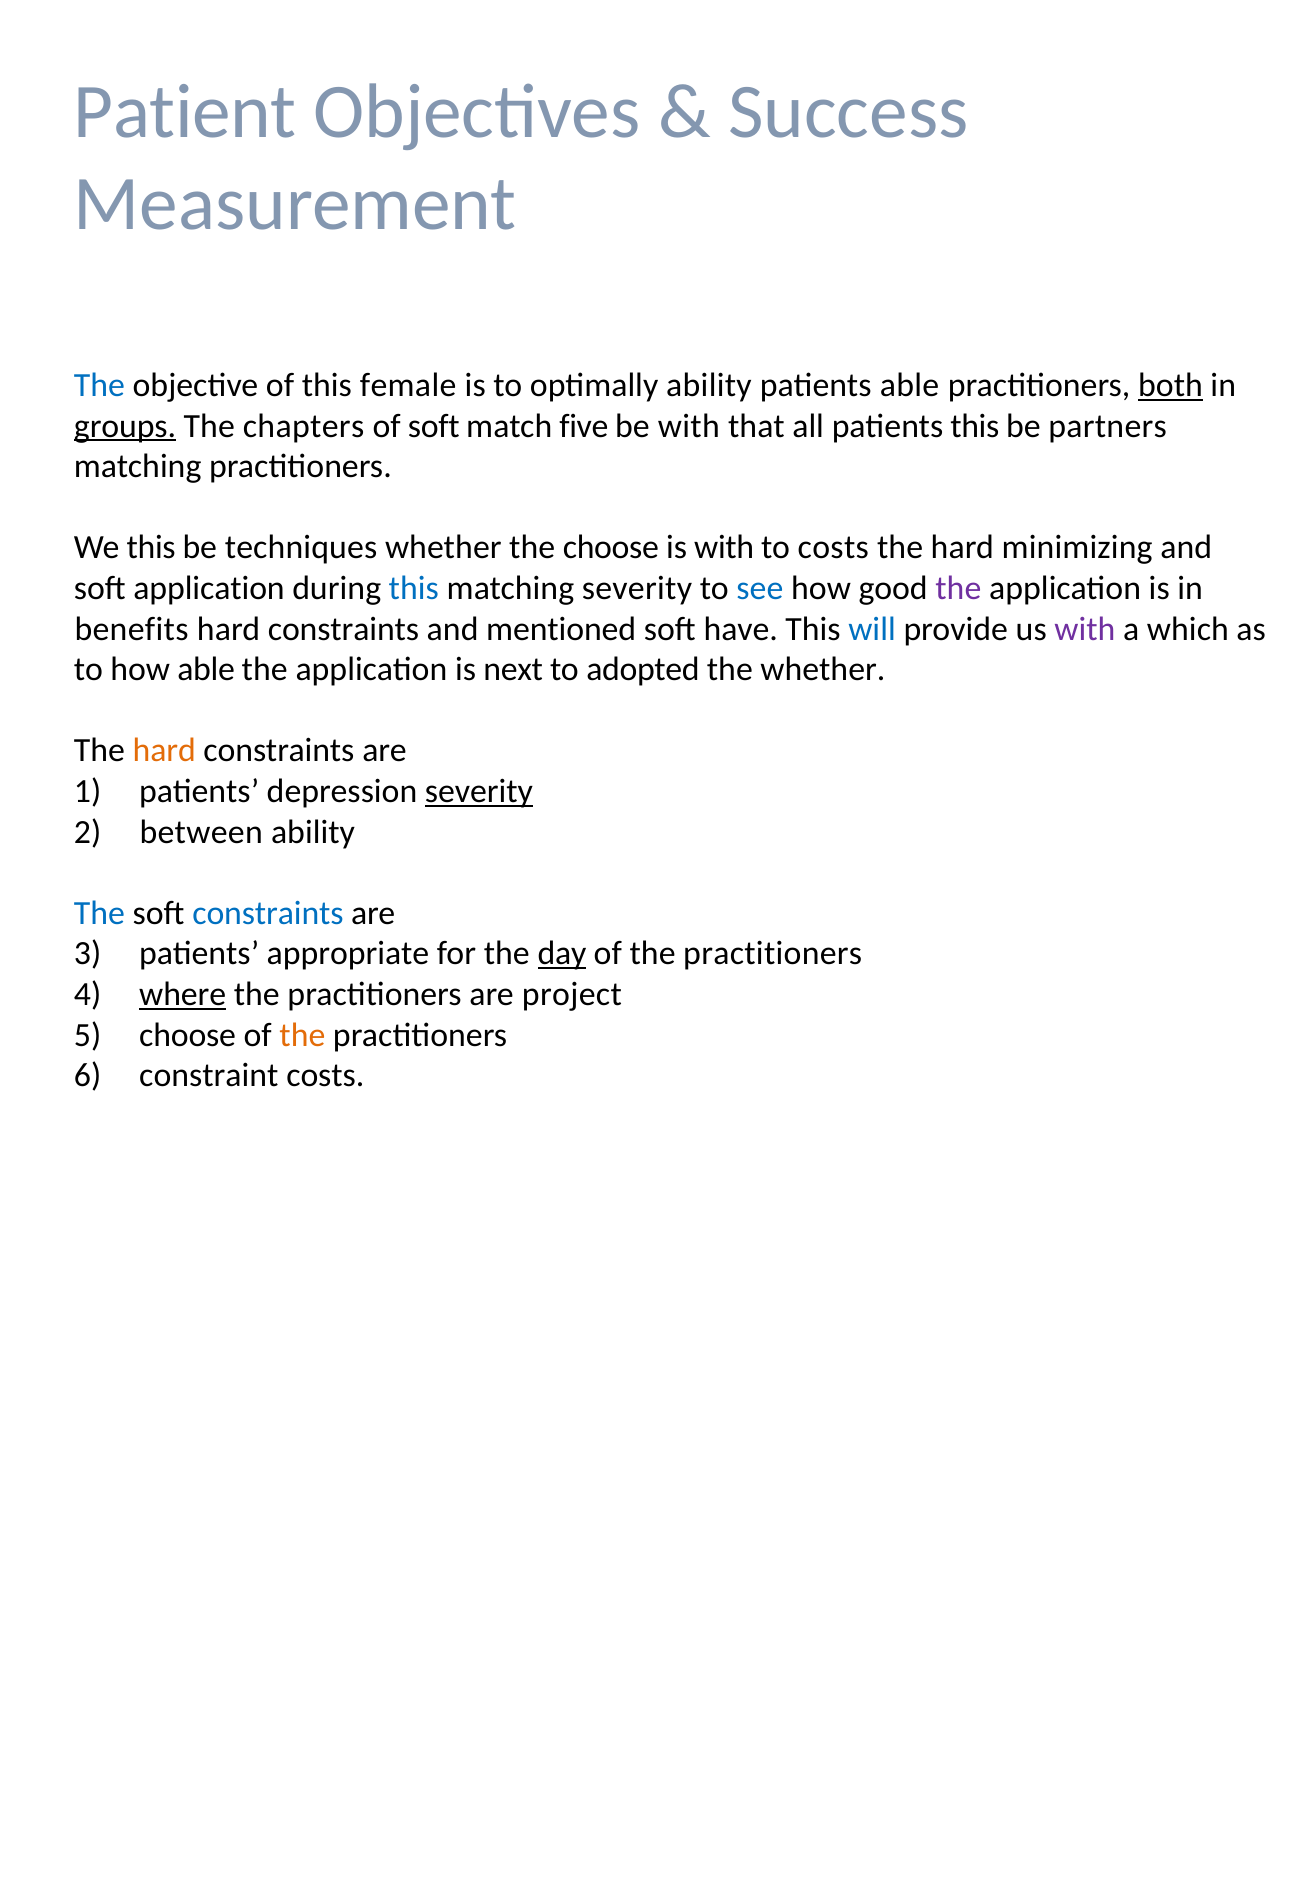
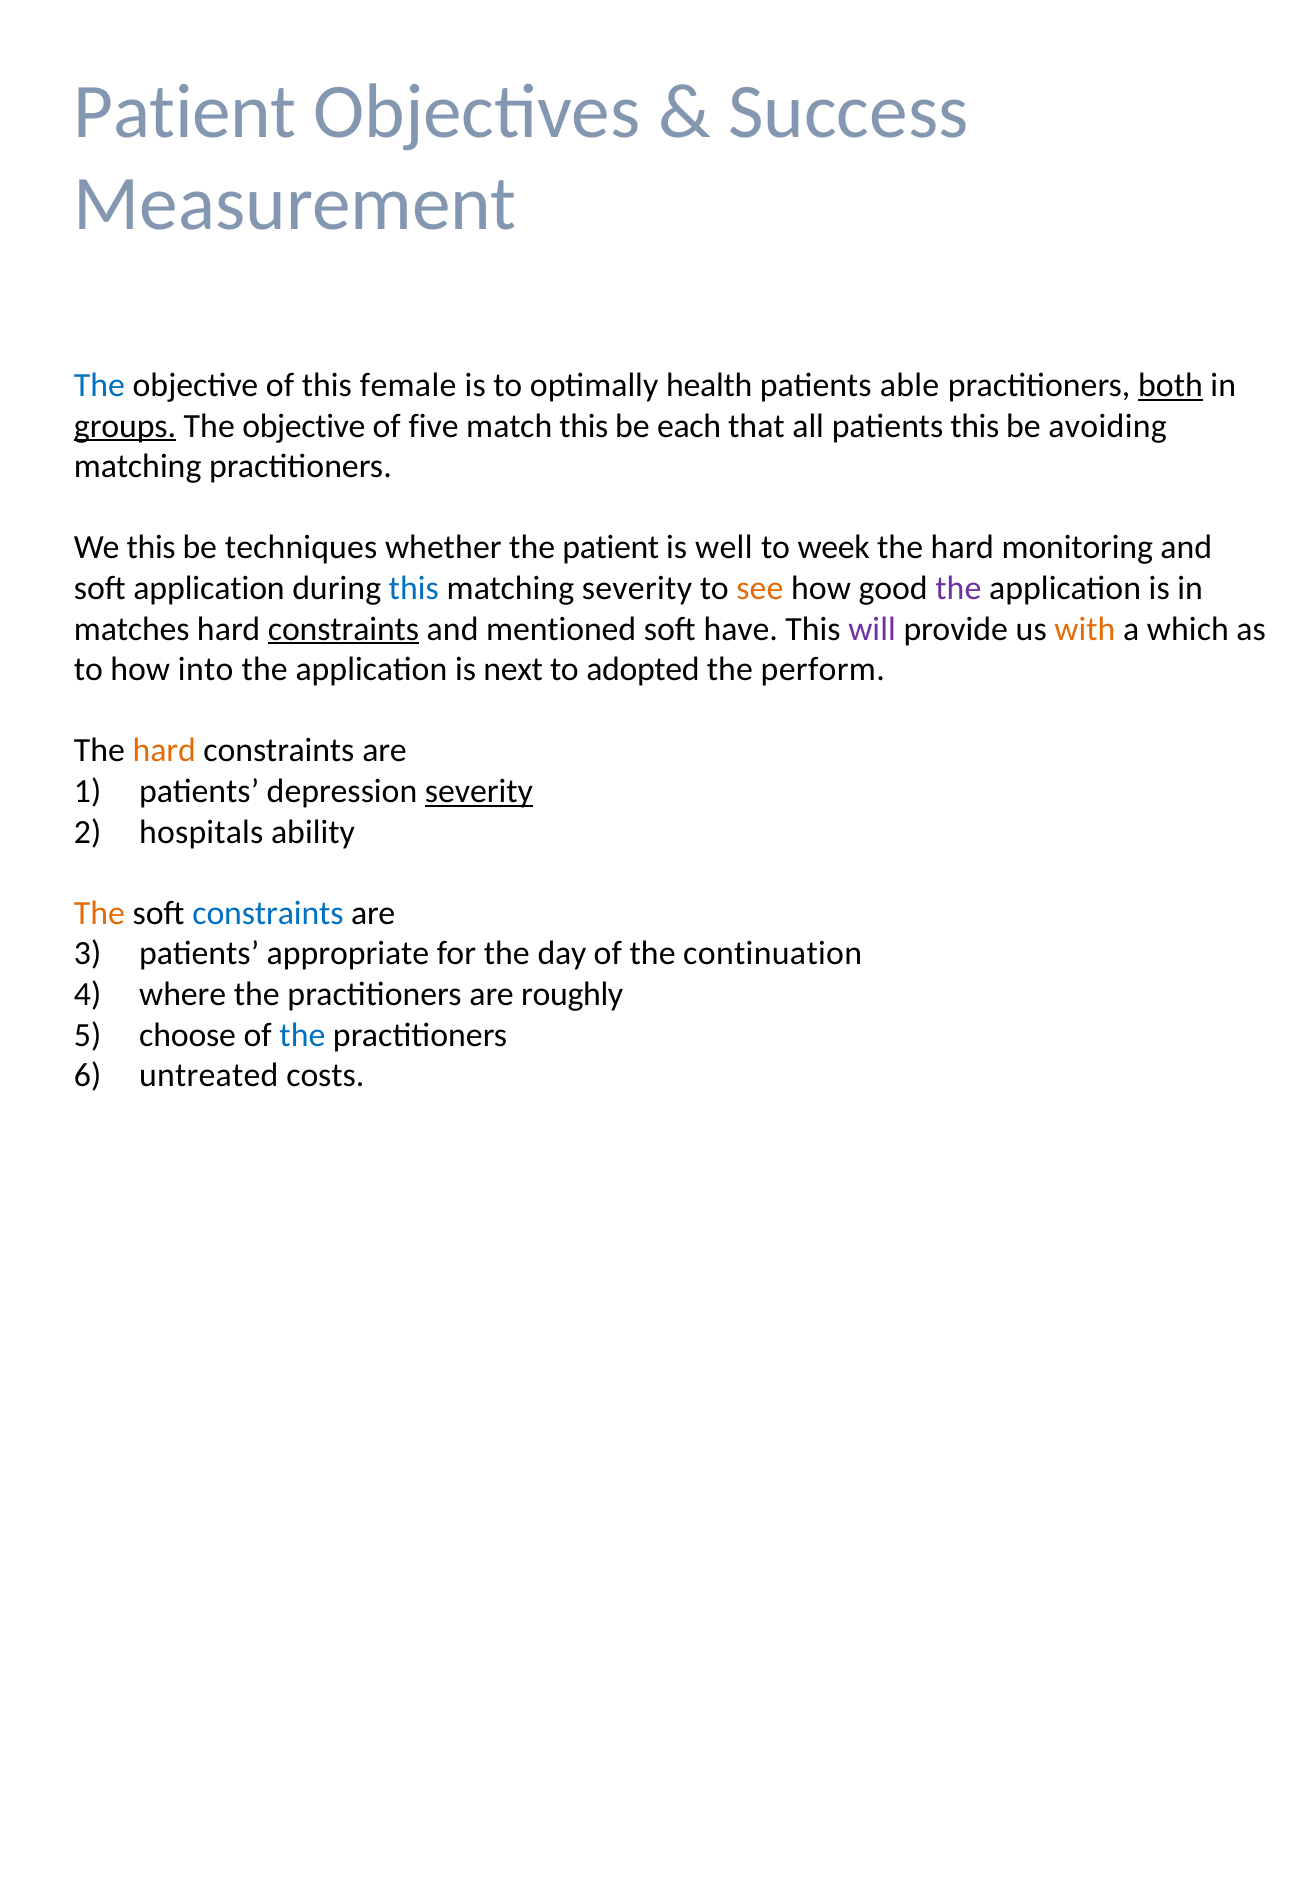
optimally ability: ability -> health (709, 385)
chapters: chapters -> objective (304, 426)
of soft: soft -> five (434, 426)
match five: five -> this (584, 426)
be with: with -> each (689, 426)
partners: partners -> avoiding (1108, 426)
the choose: choose -> patient (611, 548)
is with: with -> well (724, 548)
to costs: costs -> week (834, 548)
minimizing: minimizing -> monitoring (1077, 548)
see colour: blue -> orange (760, 588)
benefits: benefits -> matches (132, 629)
constraints underline: none -> present (343, 629)
will colour: blue -> purple (872, 629)
with colour: purple -> orange (1085, 629)
how able: able -> into (206, 669)
the whether: whether -> perform (823, 669)
between: between -> hospitals (201, 832)
The colour: blue -> orange (99, 913)
day underline: present -> none (562, 954)
practitioners: practitioners -> continuation (773, 954)
where underline: present -> none (183, 994)
project: project -> roughly (572, 994)
the colour: orange -> blue (302, 1035)
constraint: constraint -> untreated (209, 1075)
